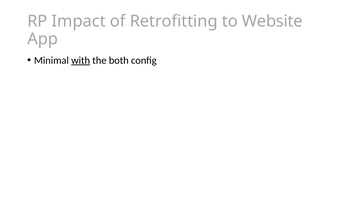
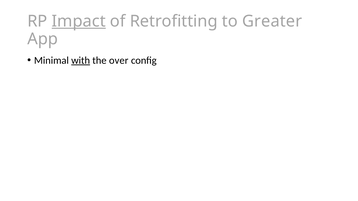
Impact underline: none -> present (79, 21)
Website: Website -> Greater (272, 21)
both: both -> over (119, 61)
